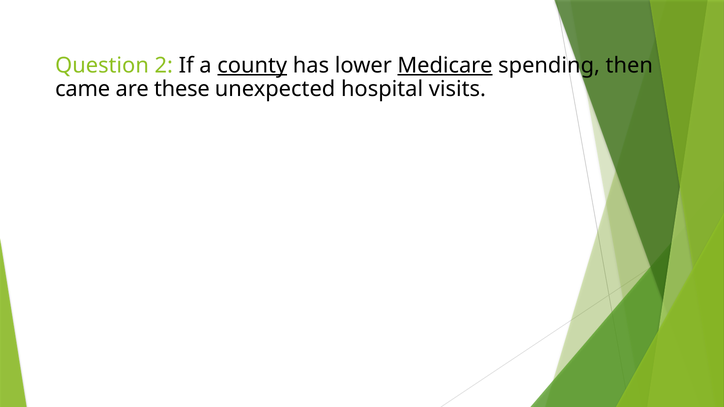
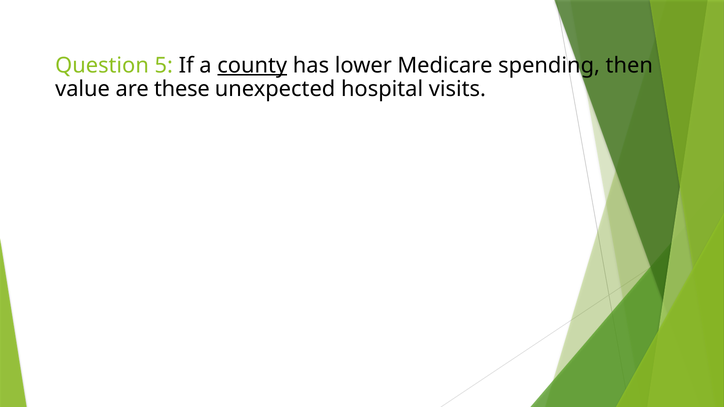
2: 2 -> 5 (164, 65)
Medicare underline: present -> none (445, 65)
came: came -> value (83, 89)
